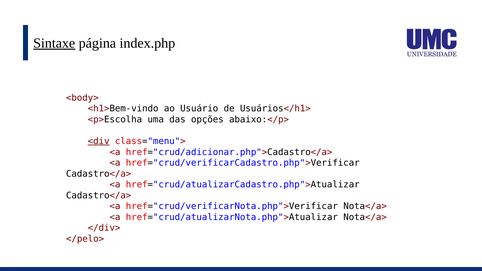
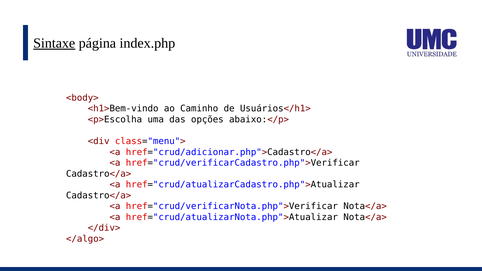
Usuário: Usuário -> Caminho (199, 109)
<div underline: present -> none (99, 141)
</pelo>: </pelo> -> </algo> (85, 239)
